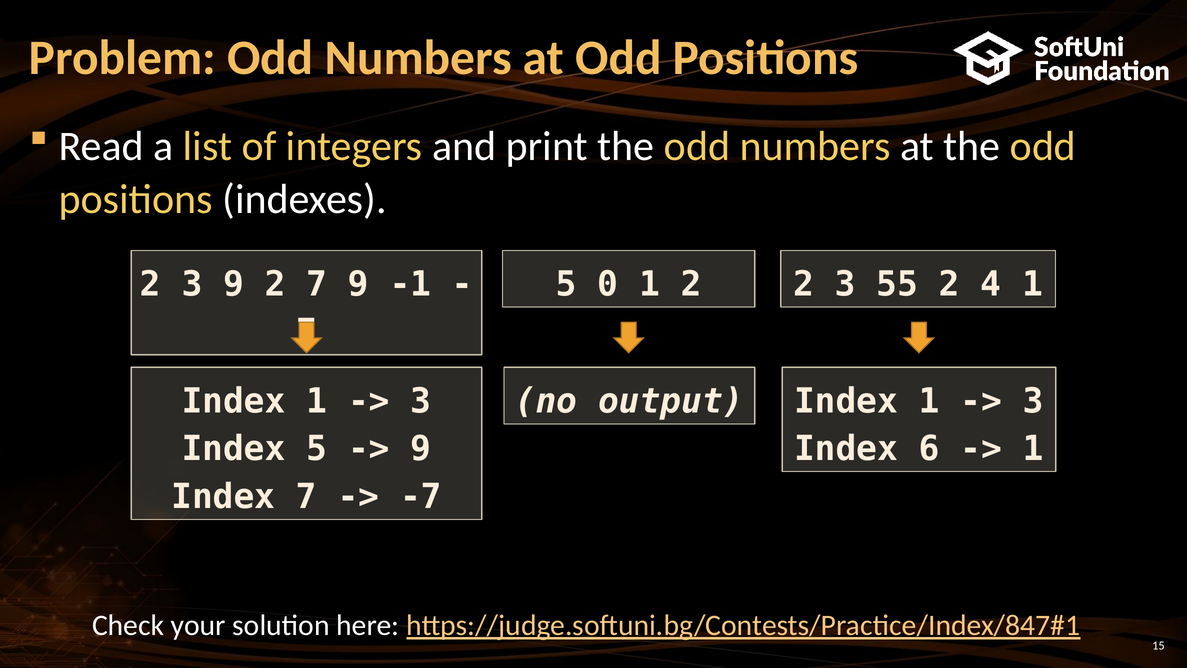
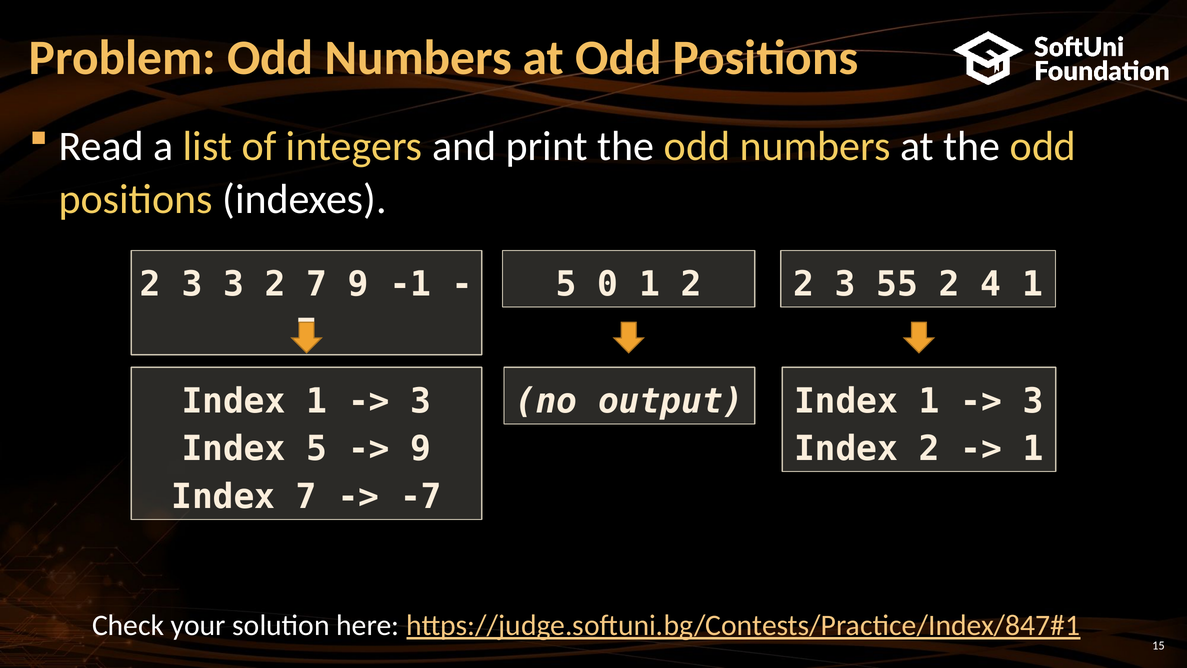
3 9: 9 -> 3 (234, 284)
Index 6: 6 -> 2 (929, 449)
